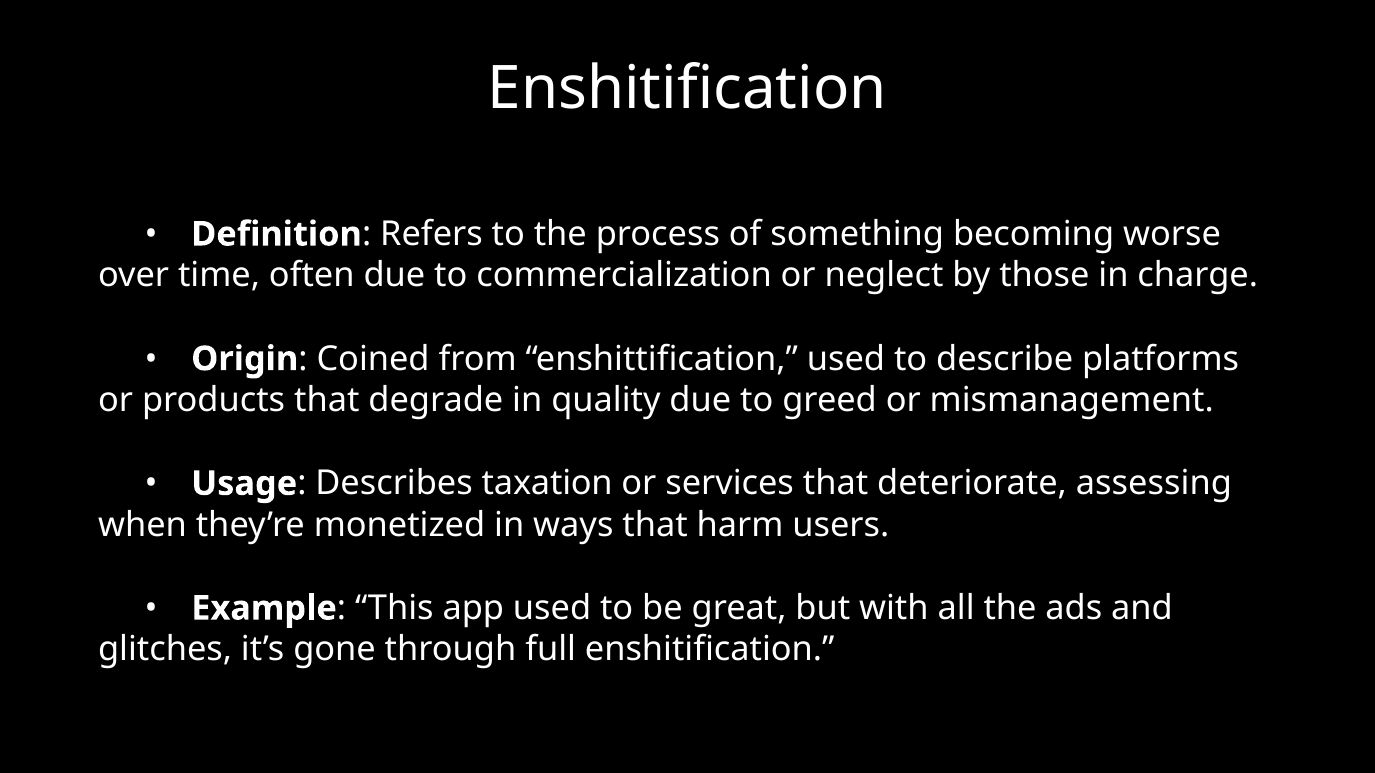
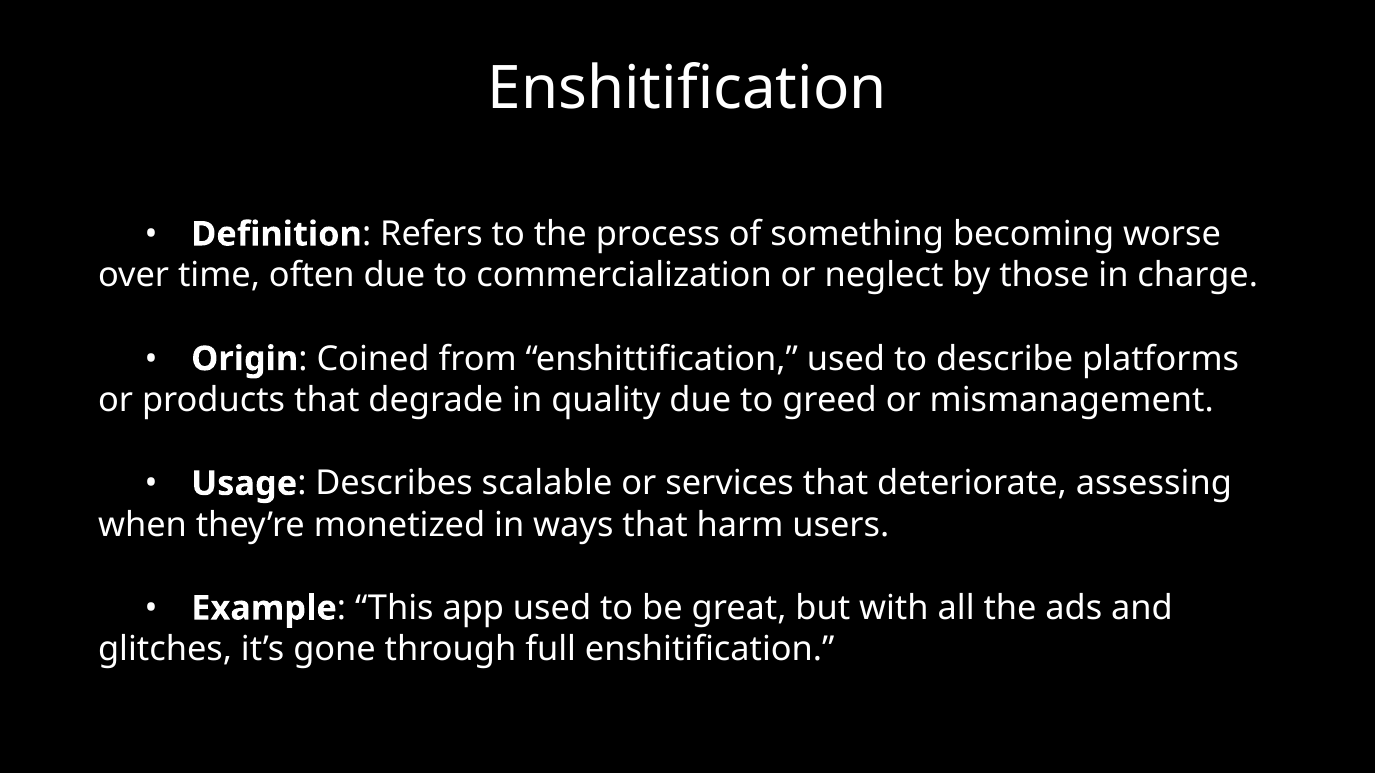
taxation: taxation -> scalable (547, 484)
